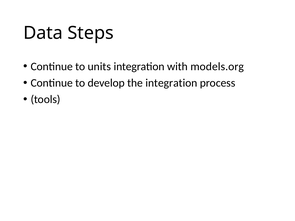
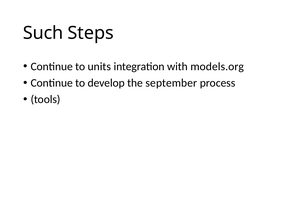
Data: Data -> Such (43, 33)
the integration: integration -> september (171, 83)
